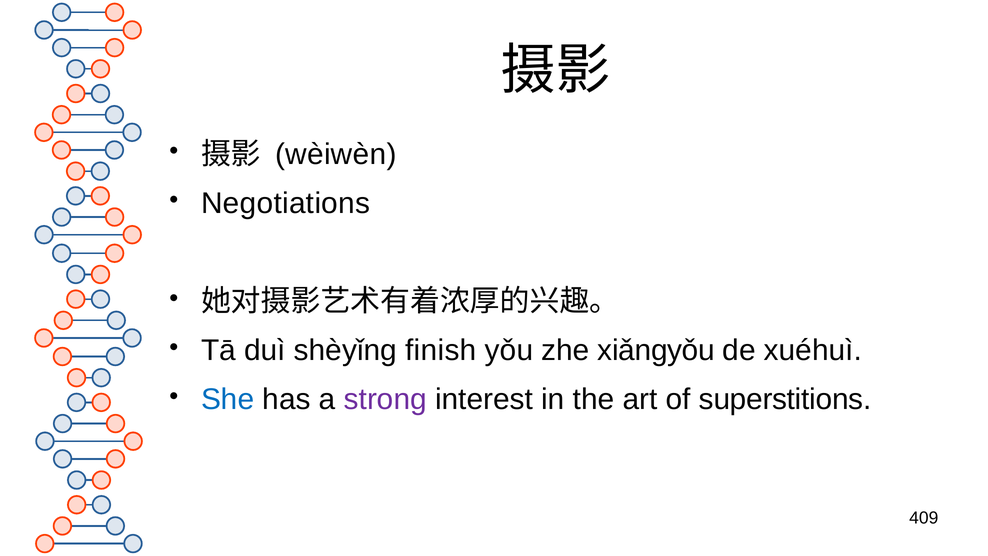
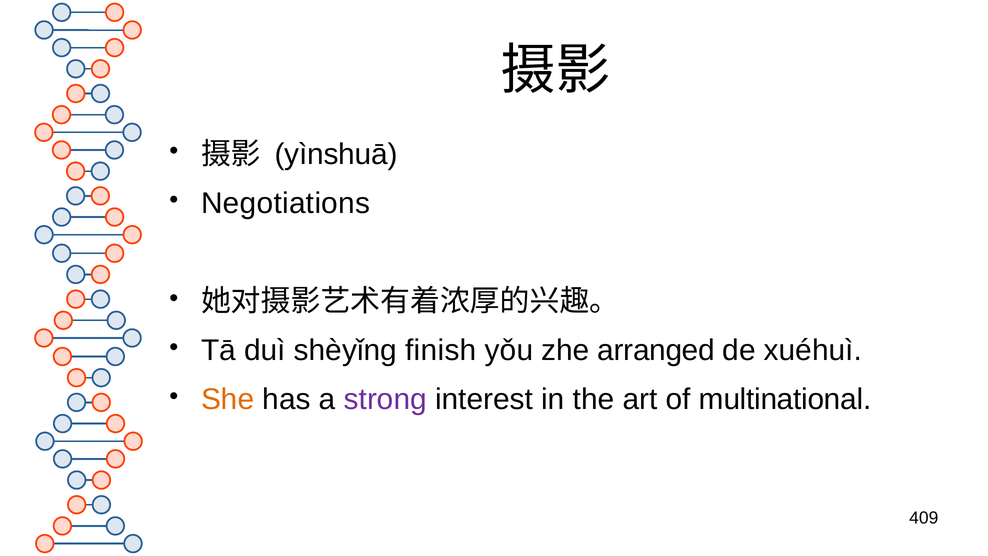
wèiwèn: wèiwèn -> yìnshuā (336, 154)
xiǎngyǒu: xiǎngyǒu -> arranged (656, 350)
She colour: blue -> orange (228, 399)
superstitions: superstitions -> multinational (785, 399)
